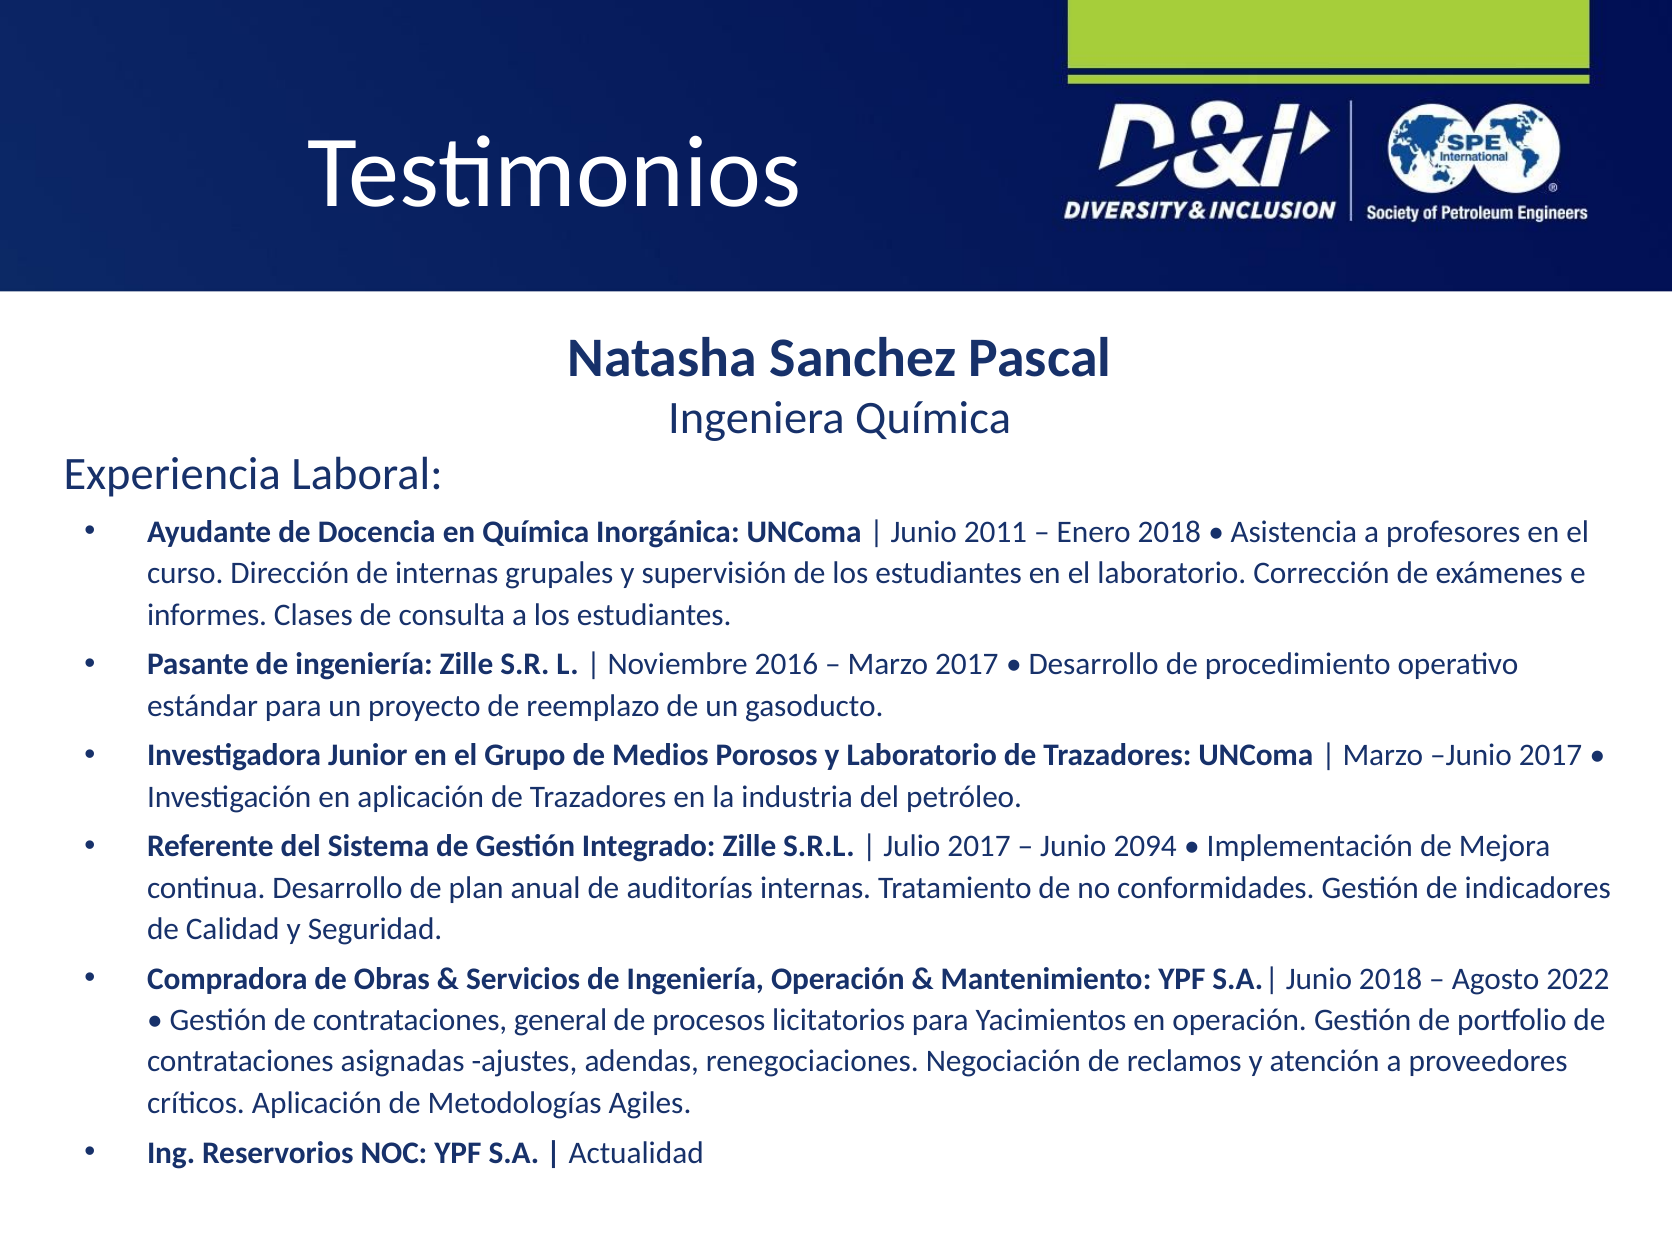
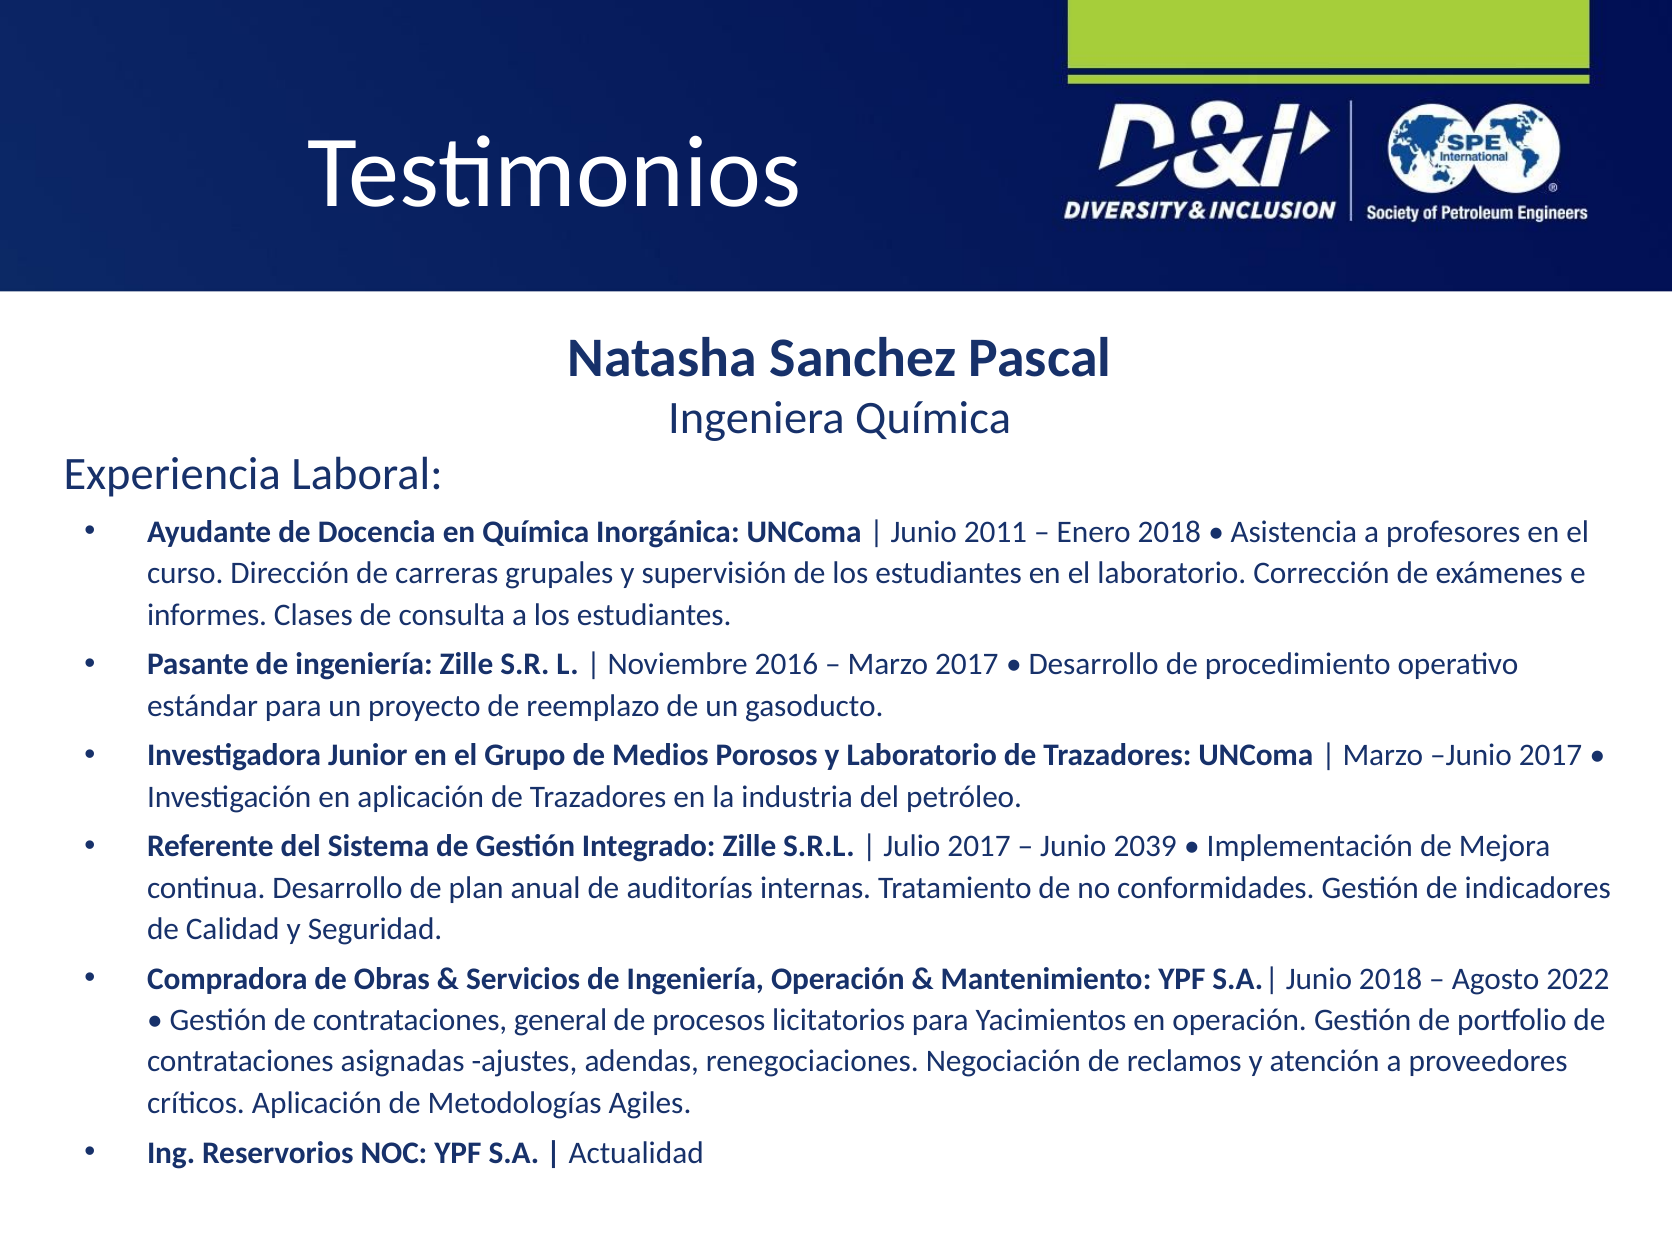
de internas: internas -> carreras (447, 573)
2094: 2094 -> 2039 (1145, 847)
